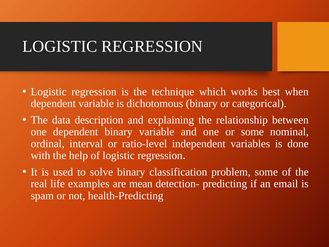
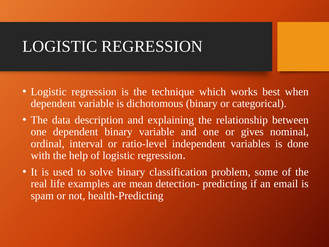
or some: some -> gives (252, 132)
